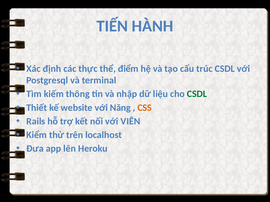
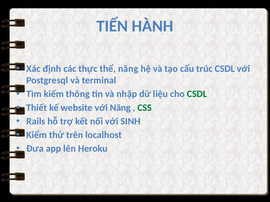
thể điểm: điểm -> năng (128, 69)
CSS colour: orange -> green (145, 108)
VIÊN: VIÊN -> SINH (130, 122)
